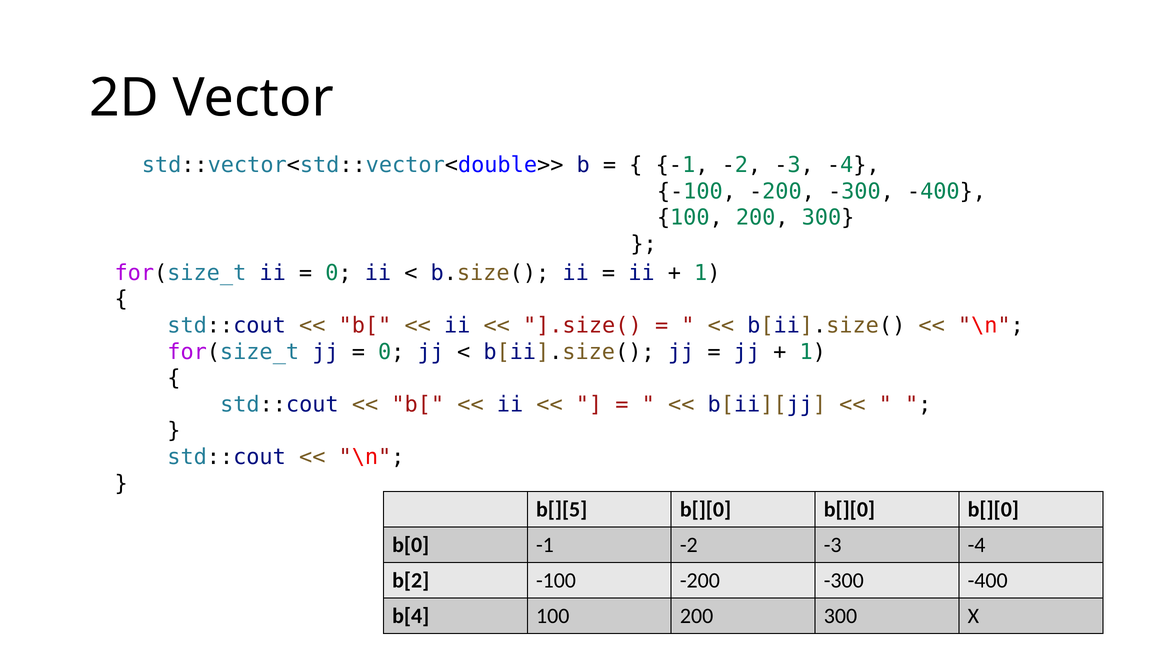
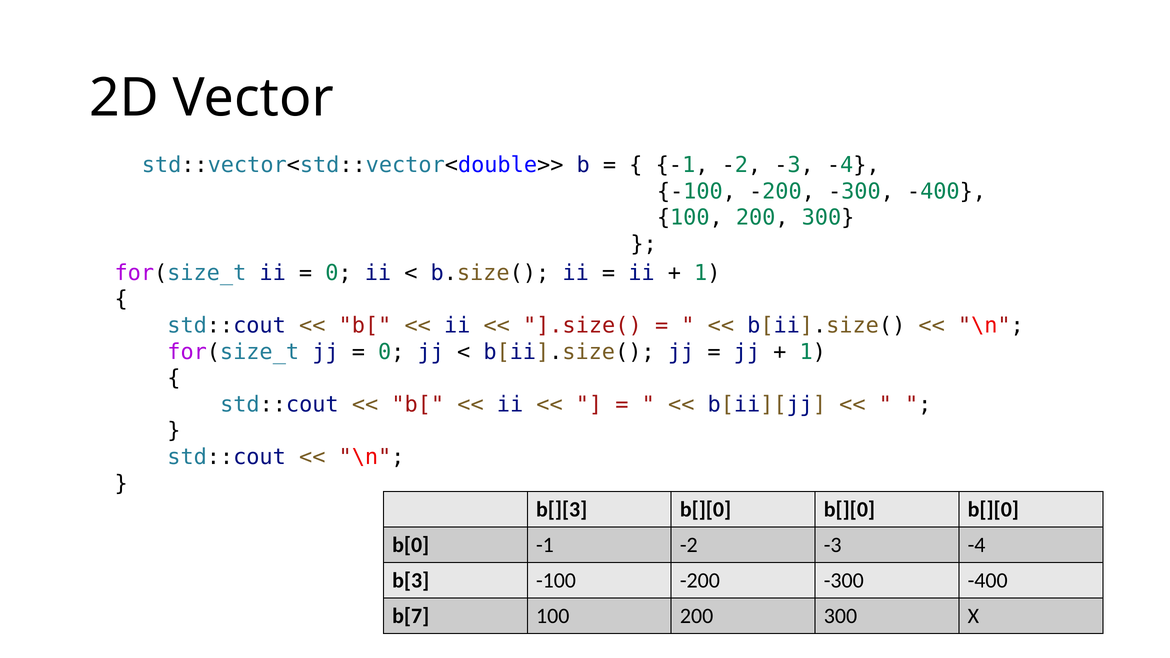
b[][5: b[][5 -> b[][3 (562, 509)
b[2: b[2 -> b[3 (411, 581)
b[4: b[4 -> b[7 (411, 616)
